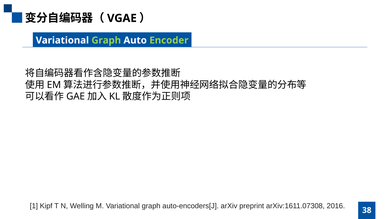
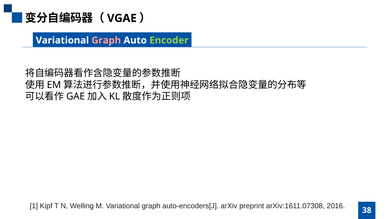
Graph colour: light green -> pink (106, 40)
